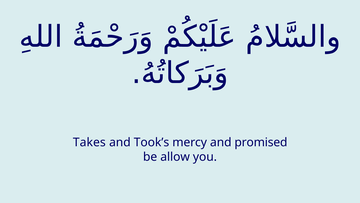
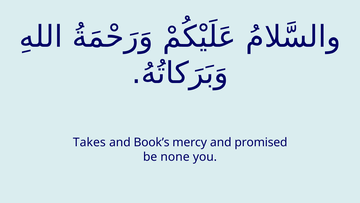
Took’s: Took’s -> Book’s (152, 142)
allow: allow -> none (175, 157)
